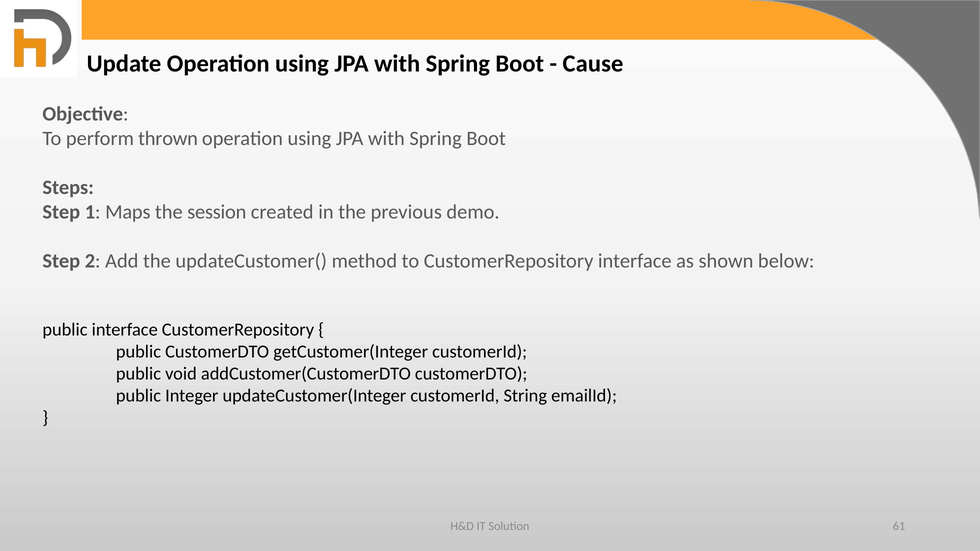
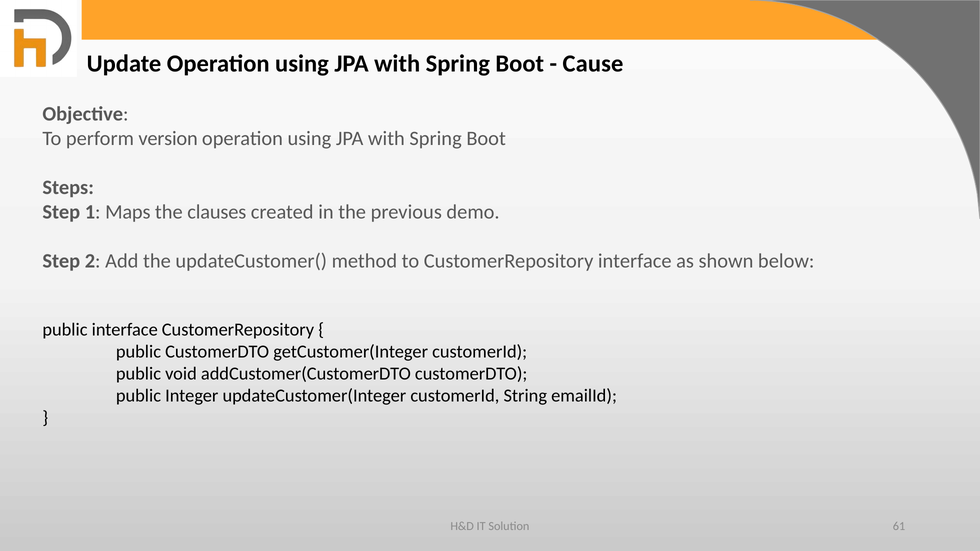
thrown: thrown -> version (168, 139)
session: session -> clauses (217, 212)
